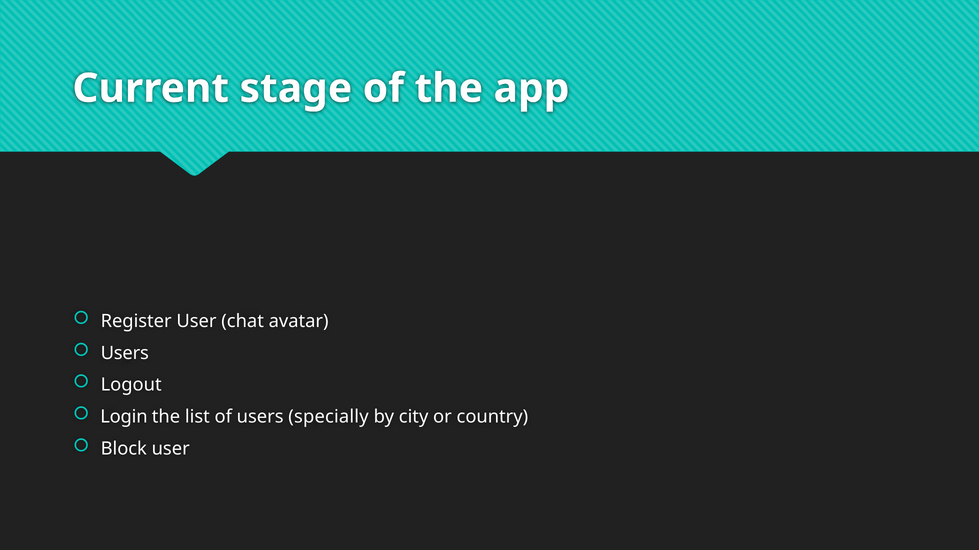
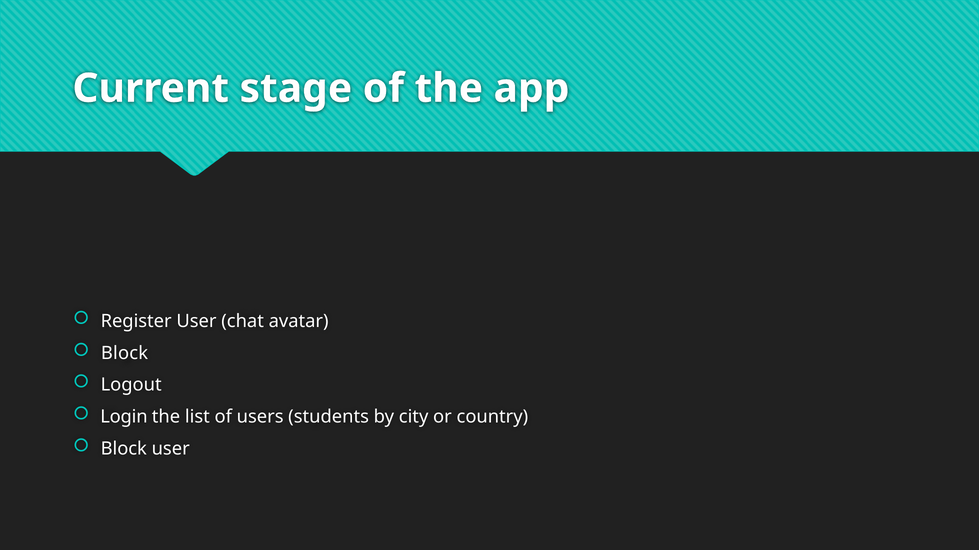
Users: Users -> Block (125, 354)
specially: specially -> students (329, 417)
